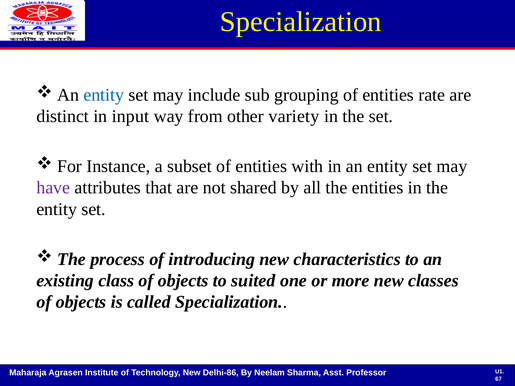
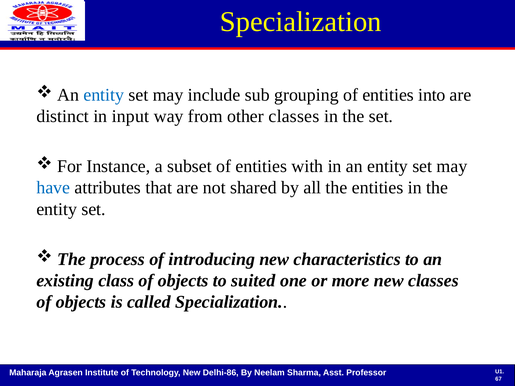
rate: rate -> into (432, 95)
other variety: variety -> classes (294, 116)
have colour: purple -> blue (53, 188)
